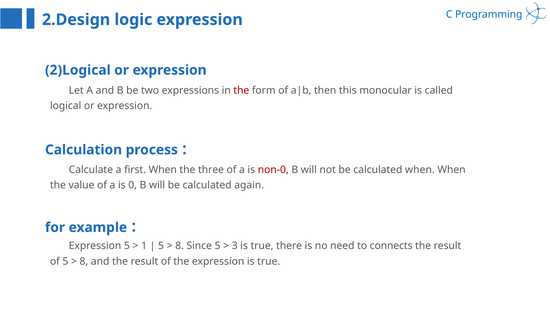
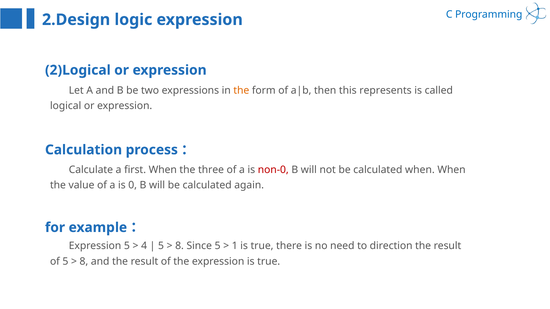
the colour: red -> orange (241, 91)
monocular: monocular -> represents (386, 91)
1: 1 -> 4 (144, 246)
3: 3 -> 1 (235, 246)
connects: connects -> direction (391, 246)
